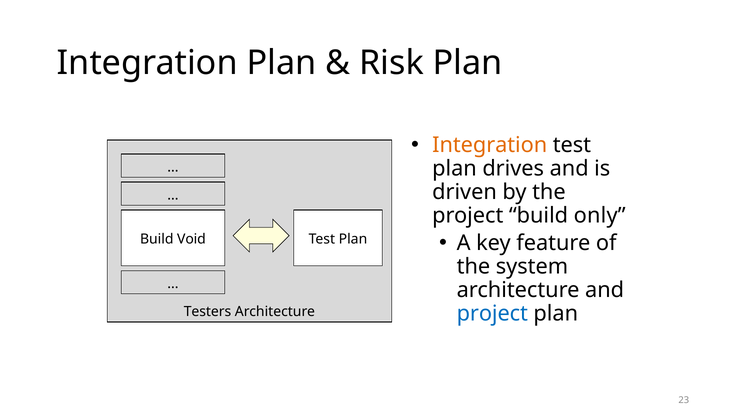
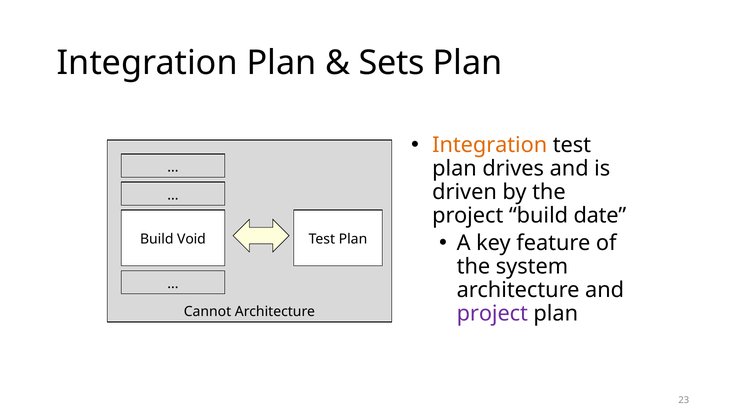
Risk: Risk -> Sets (392, 63)
only: only -> date (600, 215)
project colour: blue -> purple (492, 313)
Testers: Testers -> Cannot (207, 312)
